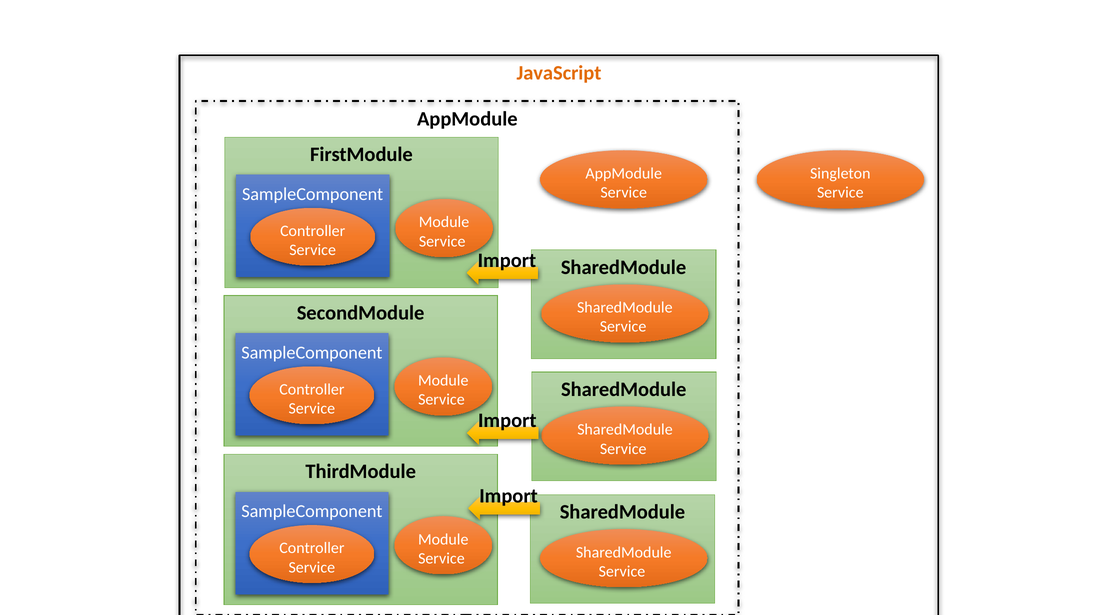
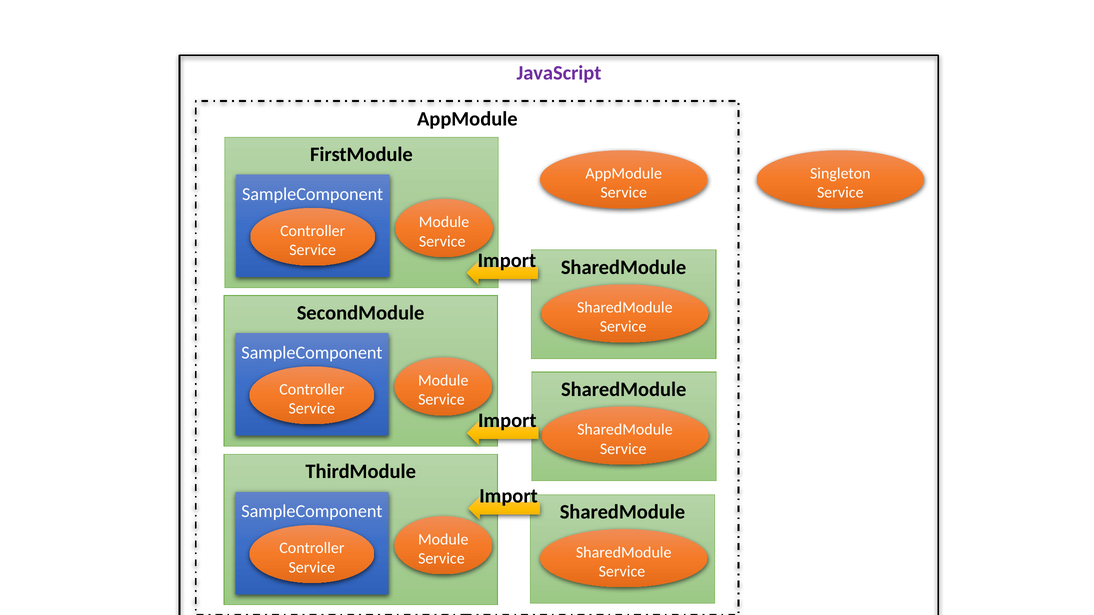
JavaScript colour: orange -> purple (559, 73)
